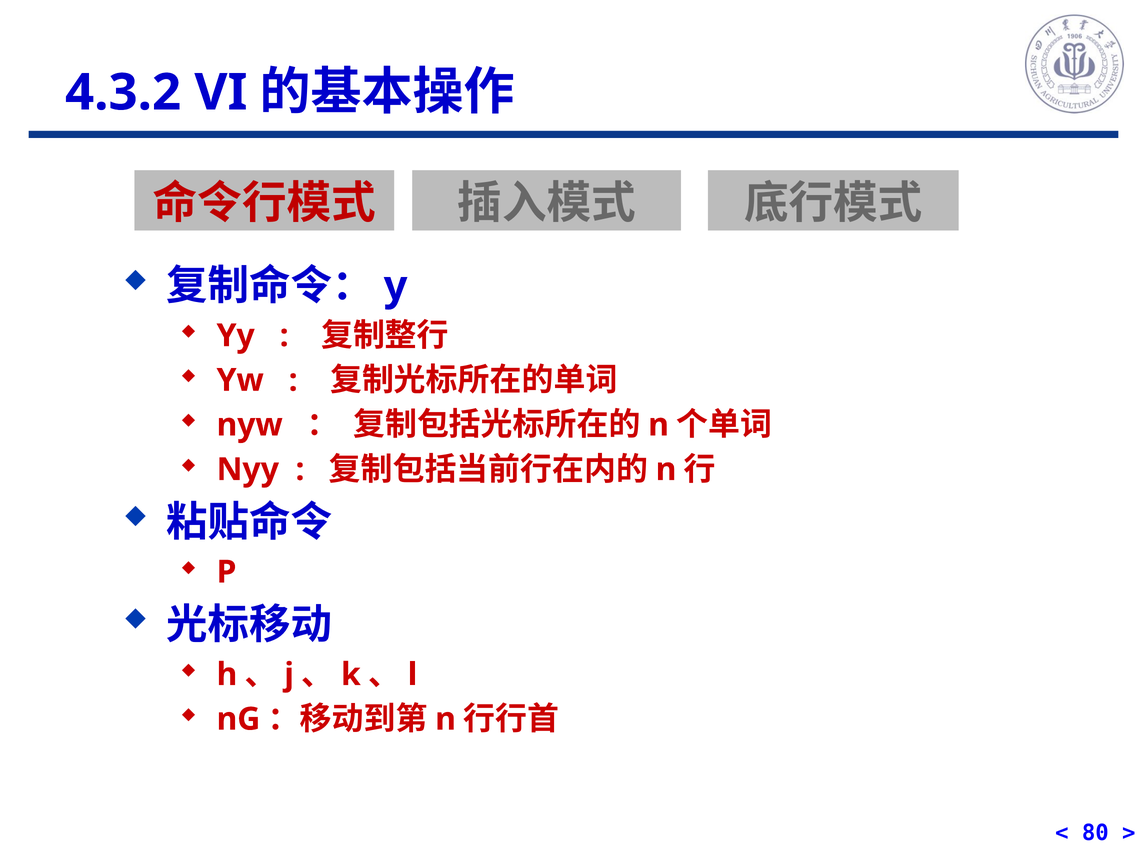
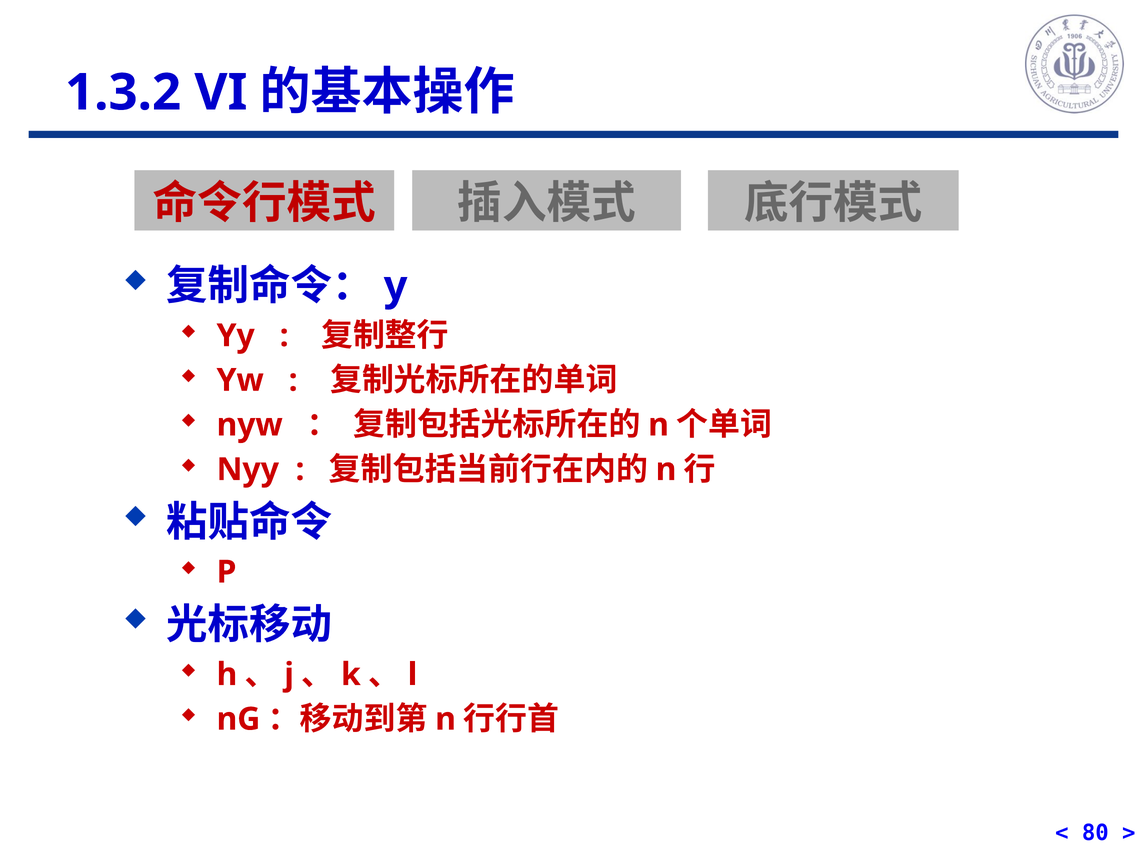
4.3.2: 4.3.2 -> 1.3.2 (123, 93)
